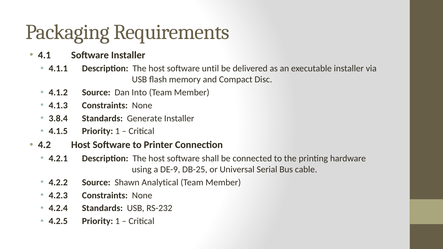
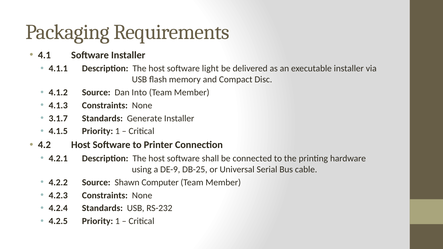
until: until -> light (210, 69)
3.8.4: 3.8.4 -> 3.1.7 (58, 118)
Analytical: Analytical -> Computer (160, 183)
